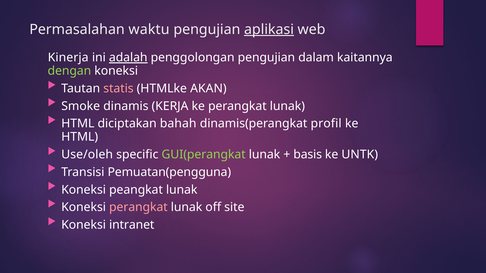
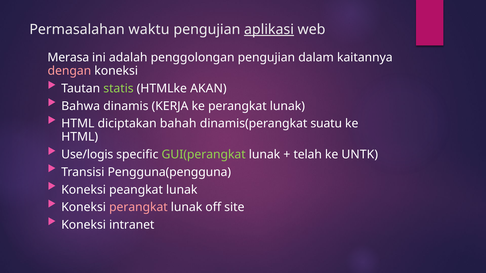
Kinerja: Kinerja -> Merasa (68, 58)
adalah underline: present -> none (128, 58)
dengan colour: light green -> pink (69, 71)
statis colour: pink -> light green (118, 88)
Smoke: Smoke -> Bahwa (81, 106)
profil: profil -> suatu (326, 124)
Use/oleh: Use/oleh -> Use/logis (87, 155)
basis: basis -> telah (308, 155)
Pemuatan(pengguna: Pemuatan(pengguna -> Pengguna(pengguna (169, 172)
